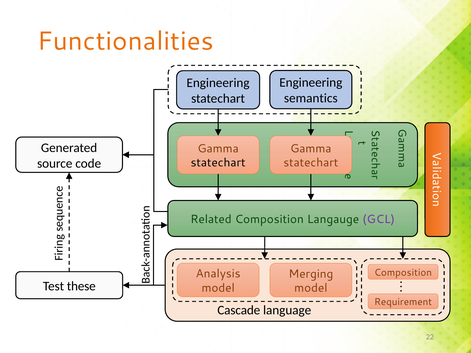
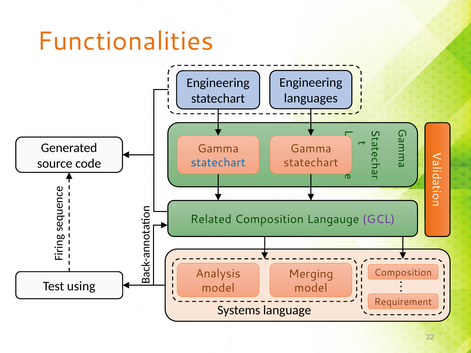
semantics: semantics -> languages (311, 98)
statechart colour: black -> blue (218, 163)
these: these -> using (81, 286)
Cascade: Cascade -> Systems (239, 310)
